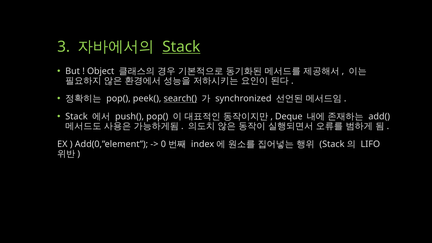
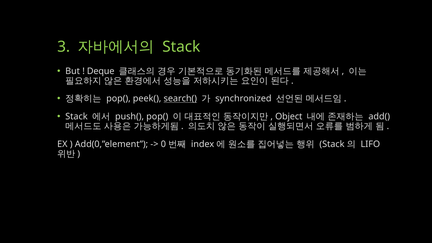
Stack underline: present -> none (181, 47)
Object: Object -> Deque (101, 71)
Deque: Deque -> Object (289, 117)
